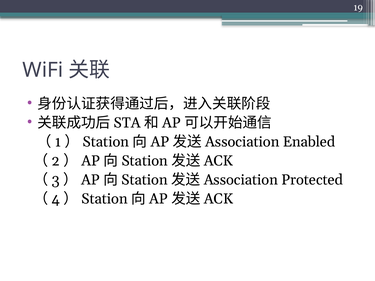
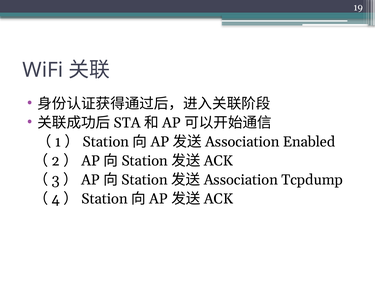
Protected: Protected -> Tcpdump (312, 180)
